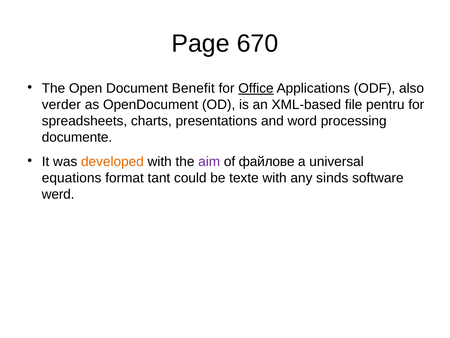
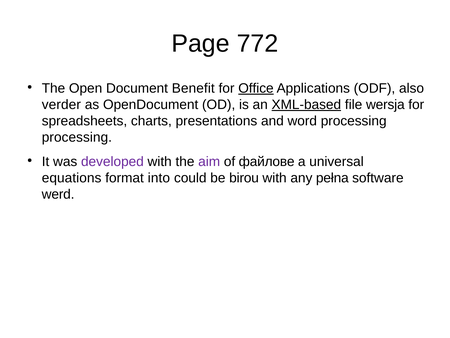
670: 670 -> 772 (257, 43)
XML-based underline: none -> present (306, 104)
pentru: pentru -> wersja (385, 104)
documente: documente -> processing (77, 137)
developed colour: orange -> purple (112, 161)
tant: tant -> into (159, 178)
texte: texte -> birou (244, 178)
sinds: sinds -> pełna (332, 178)
